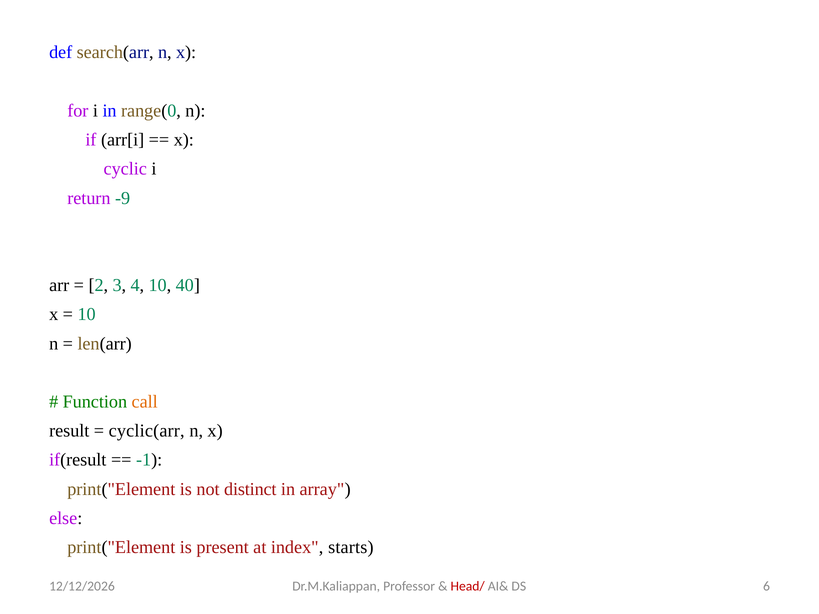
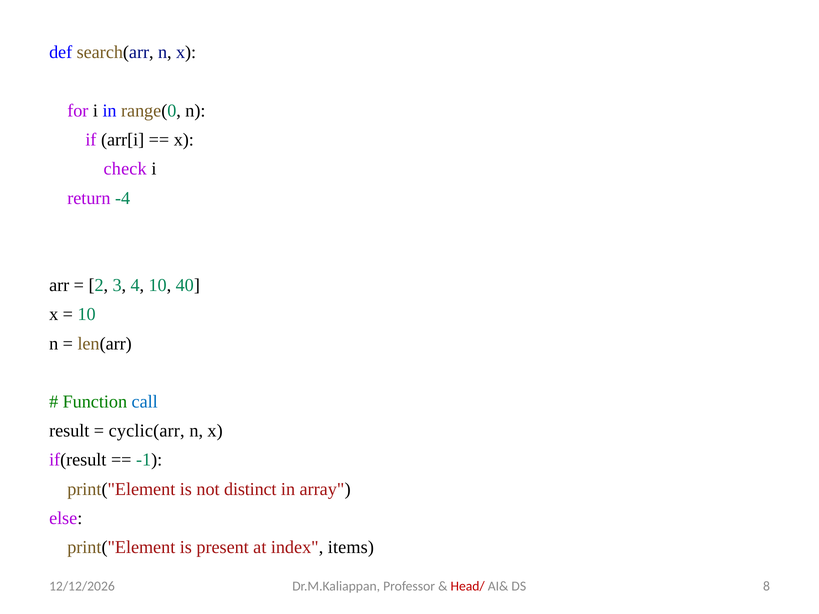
cyclic: cyclic -> check (125, 169)
-9: -9 -> -4 (123, 198)
call colour: orange -> blue (145, 402)
starts: starts -> items (351, 548)
6: 6 -> 8 (766, 586)
